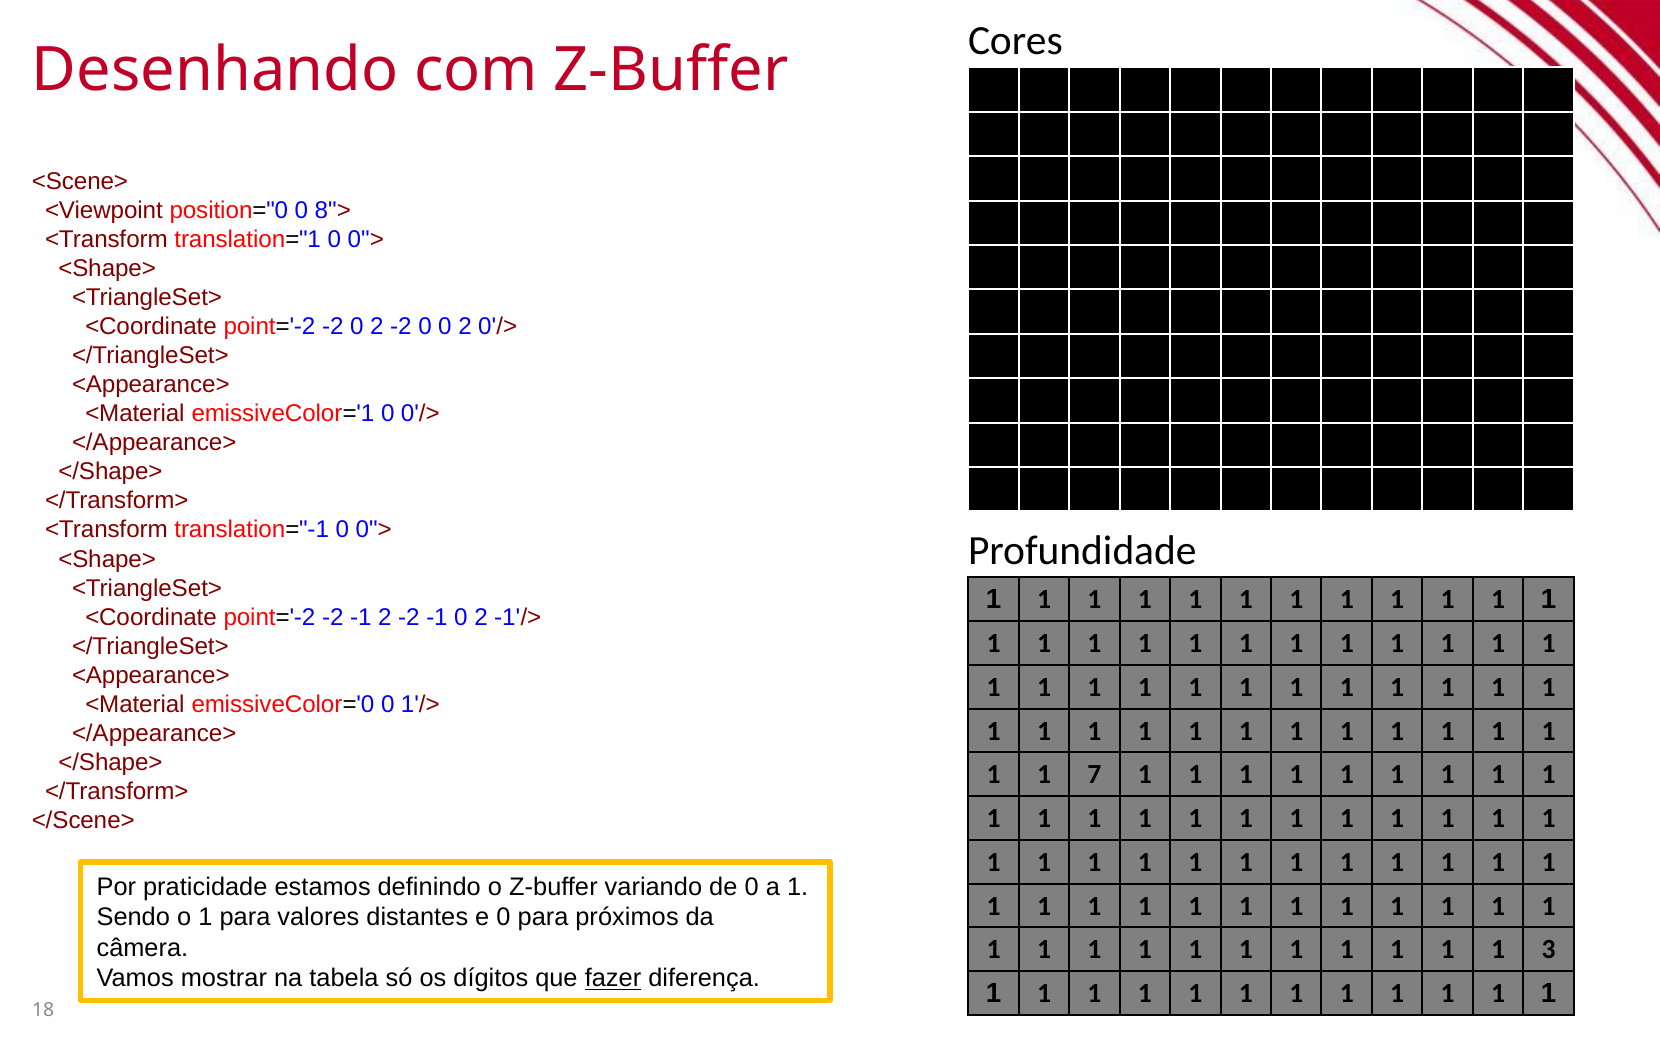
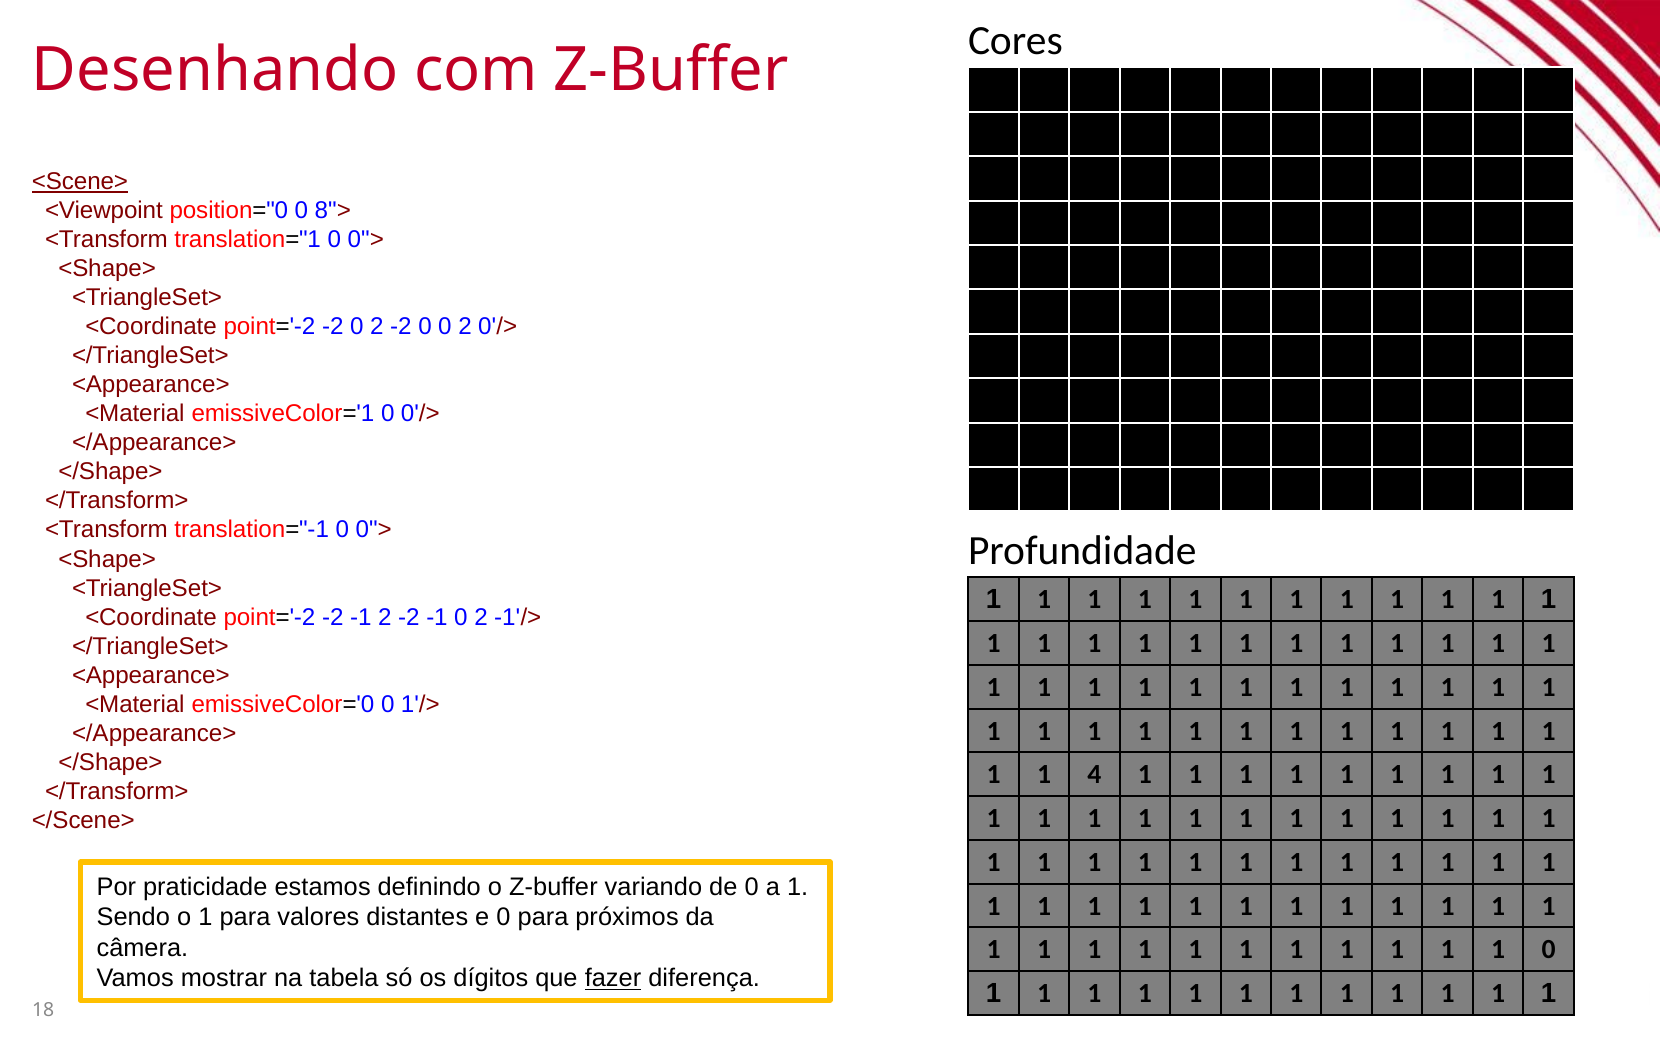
<Scene> underline: none -> present (80, 182)
7: 7 -> 4 (1094, 774)
1 3: 3 -> 0 (1549, 949)
